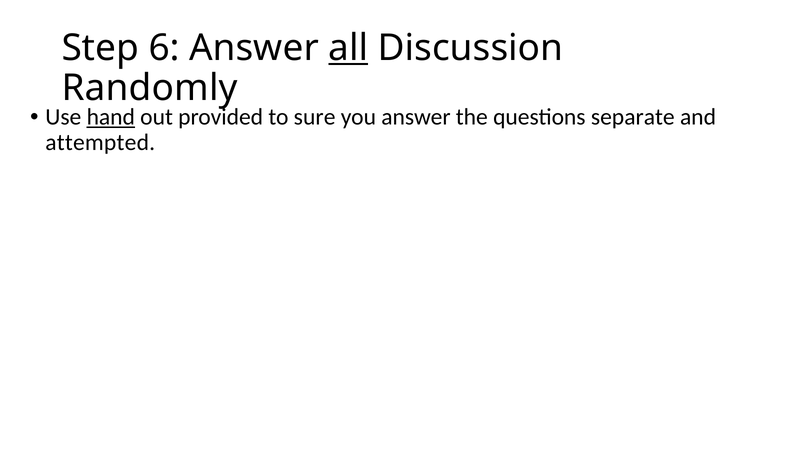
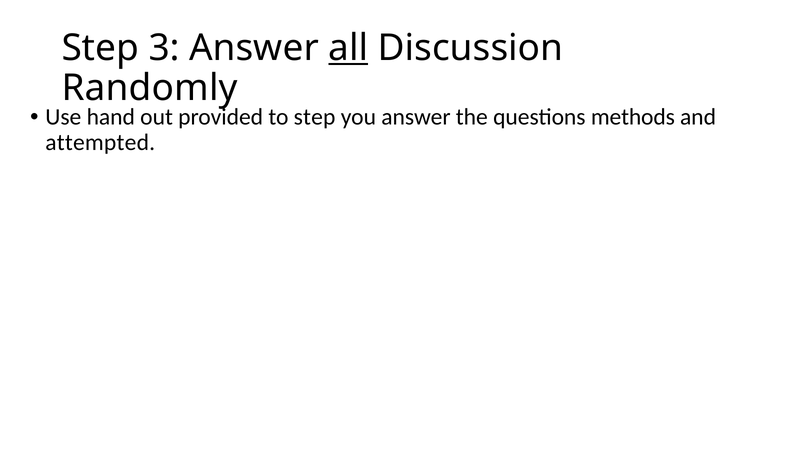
6: 6 -> 3 (164, 48)
hand underline: present -> none (111, 117)
to sure: sure -> step (315, 117)
separate: separate -> methods (633, 117)
